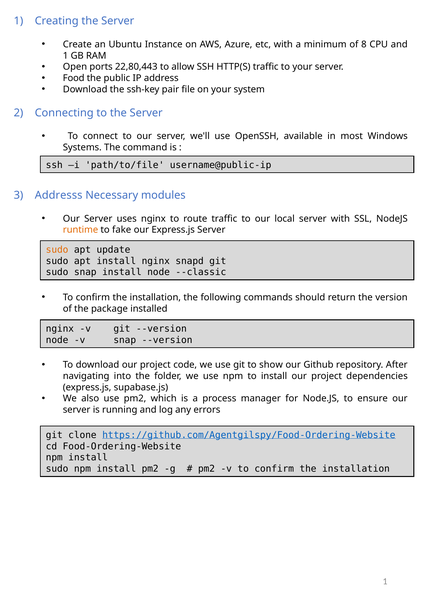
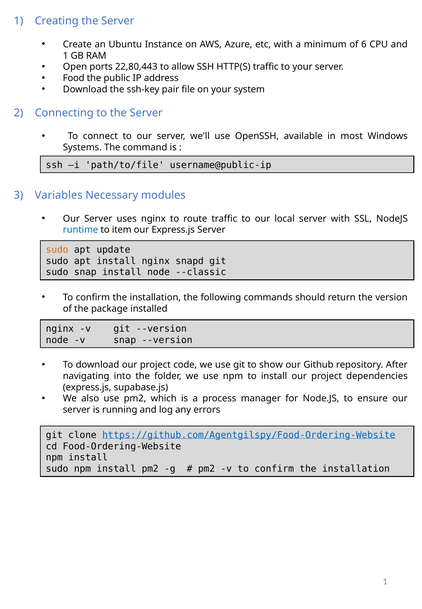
8: 8 -> 6 (364, 44)
Addresss: Addresss -> Variables (59, 196)
runtime colour: orange -> blue (81, 230)
fake: fake -> item (122, 230)
